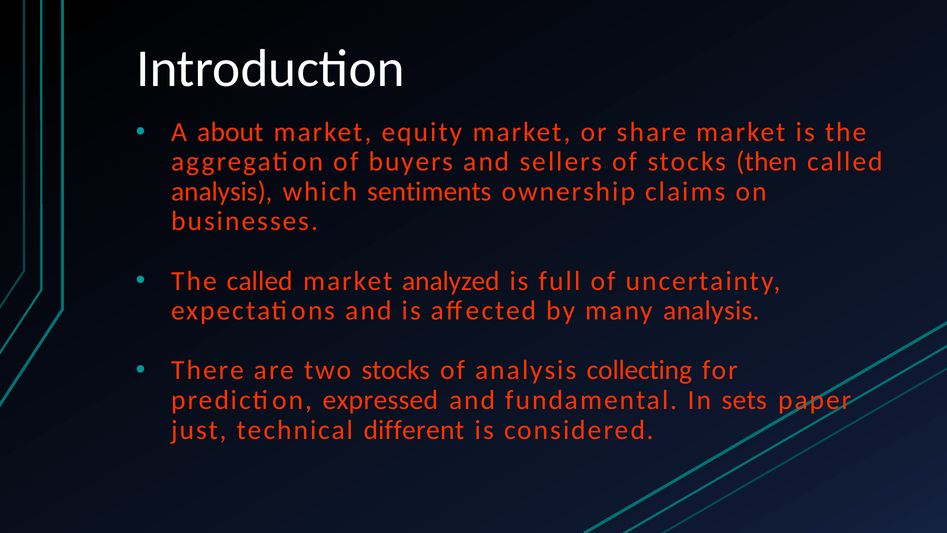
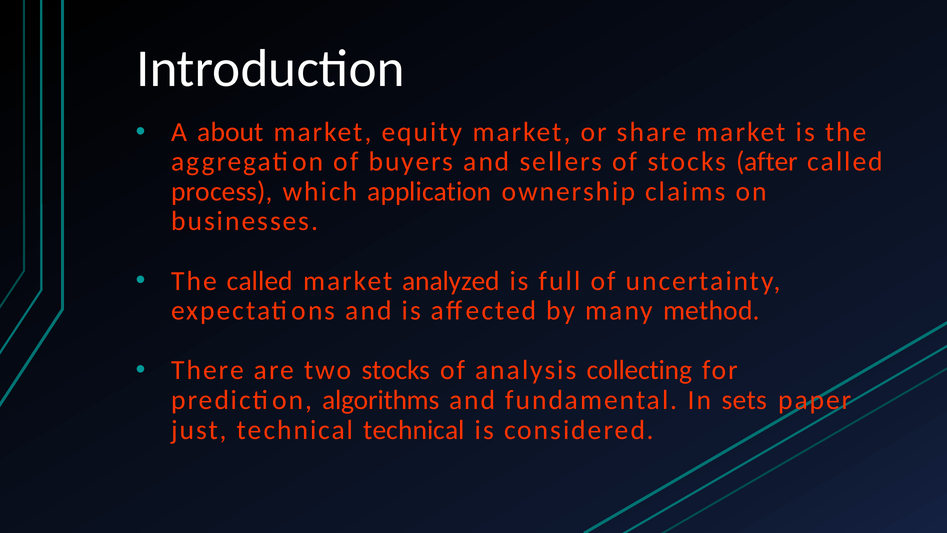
then: then -> after (767, 162)
analysis: analysis -> process (222, 192)
sentiments: sentiments -> application (429, 192)
many analysis: analysis -> method (711, 311)
expressed: expressed -> algorithms (381, 400)
technical different: different -> technical (414, 430)
